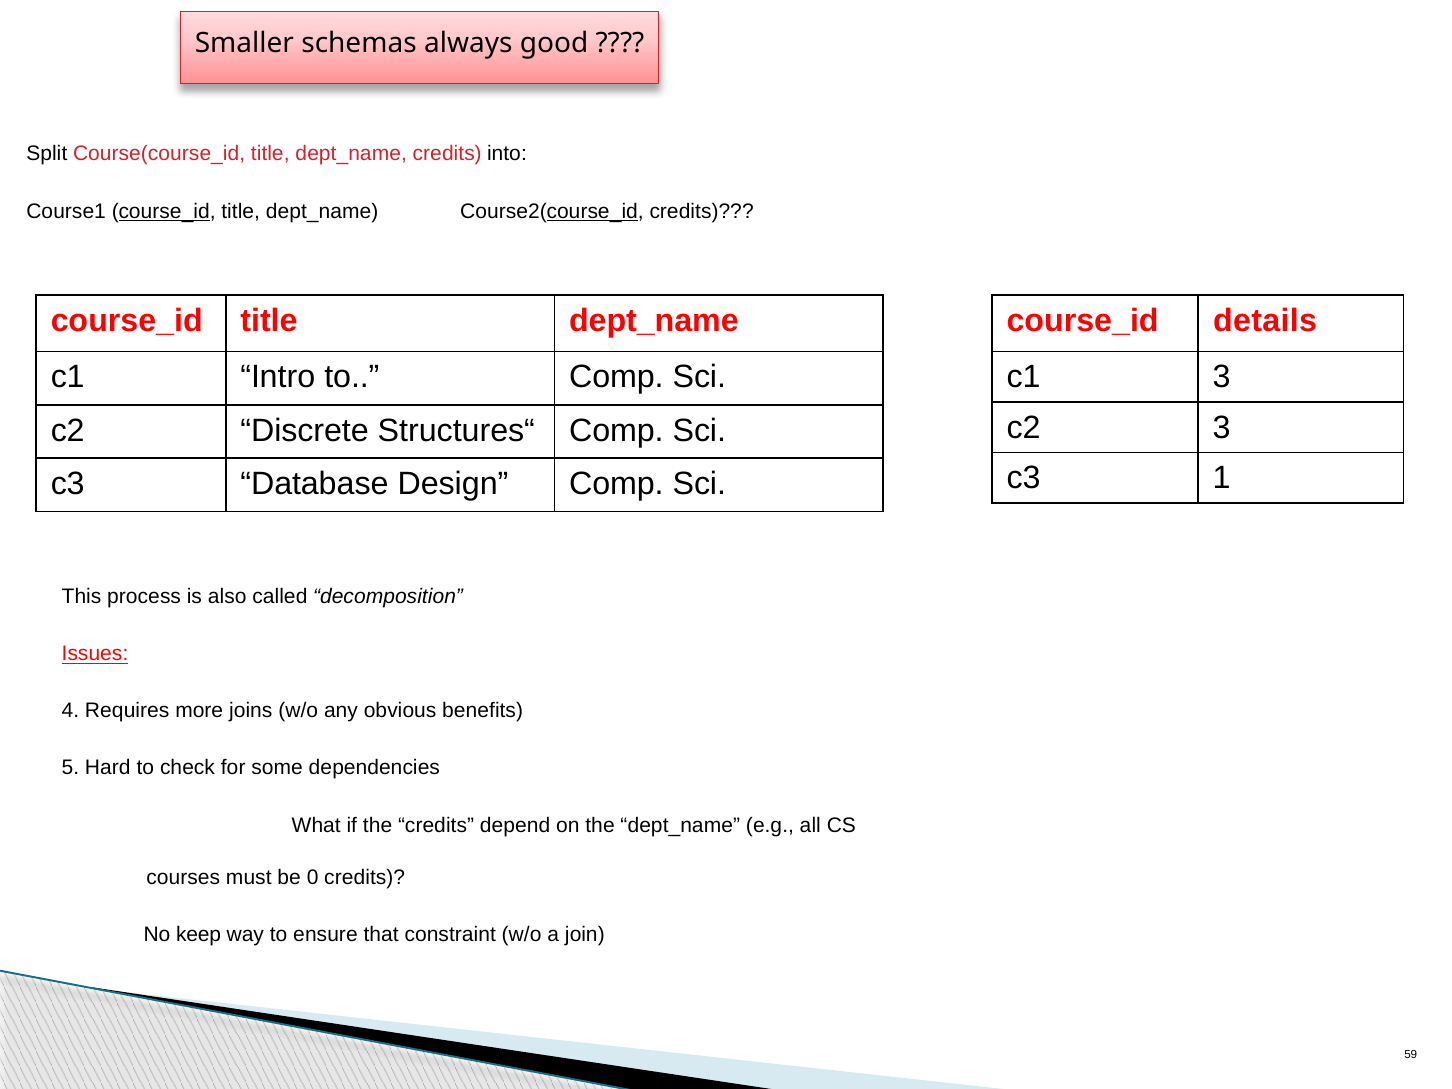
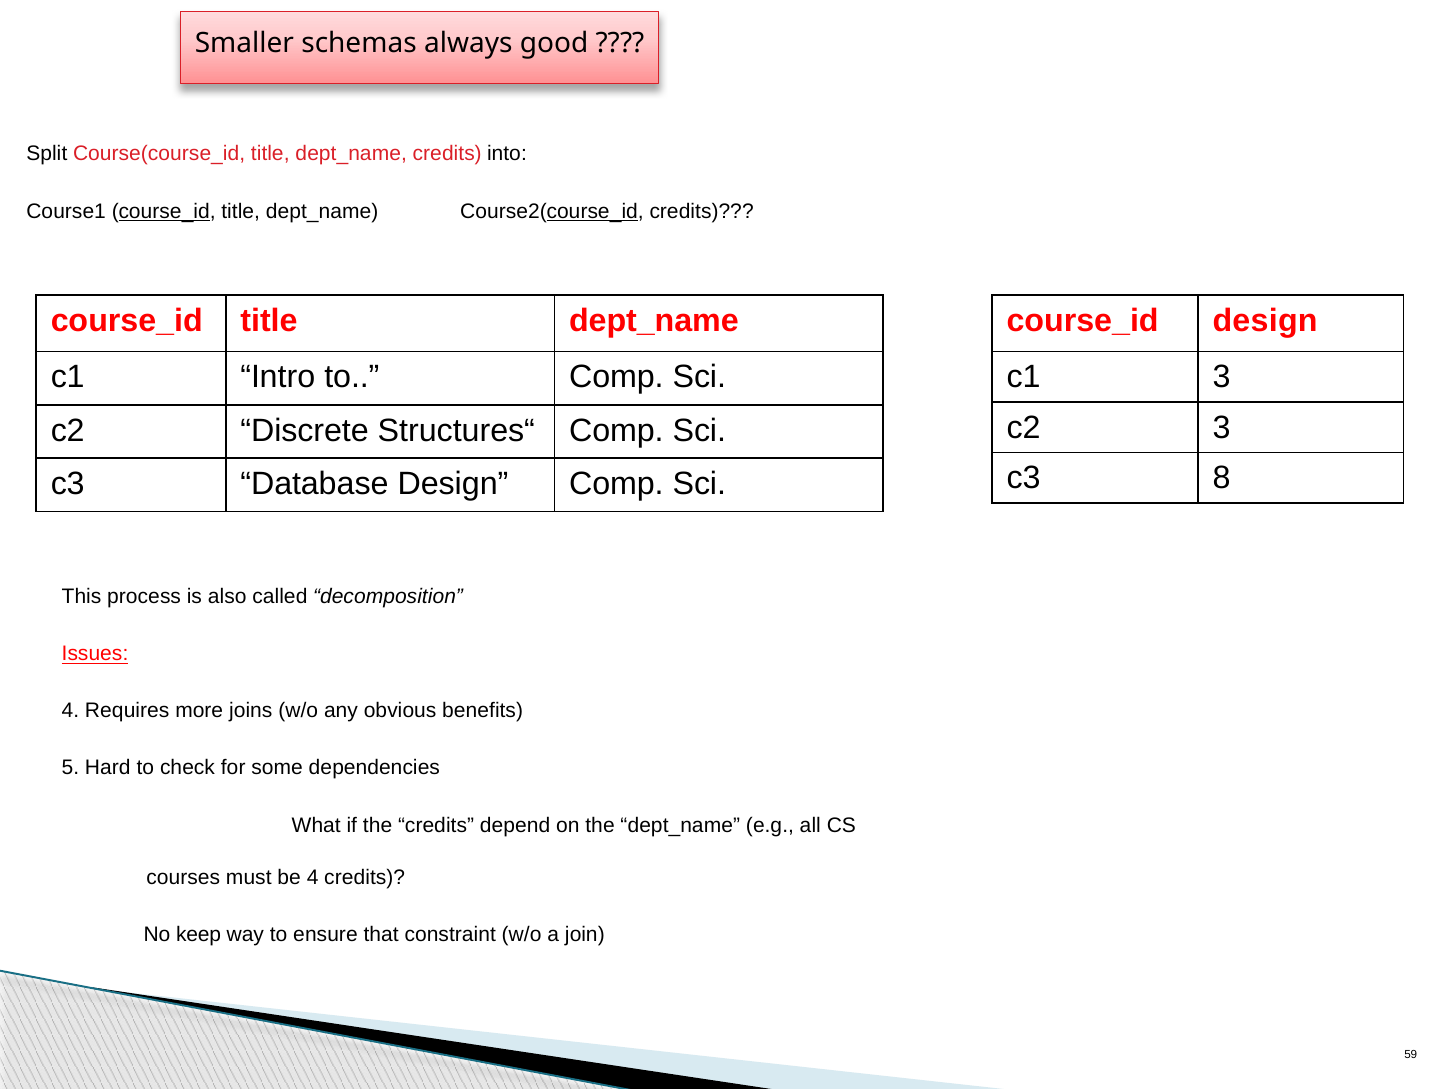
course_id details: details -> design (1265, 321)
1: 1 -> 8 (1221, 478)
be 0: 0 -> 4 (313, 877)
